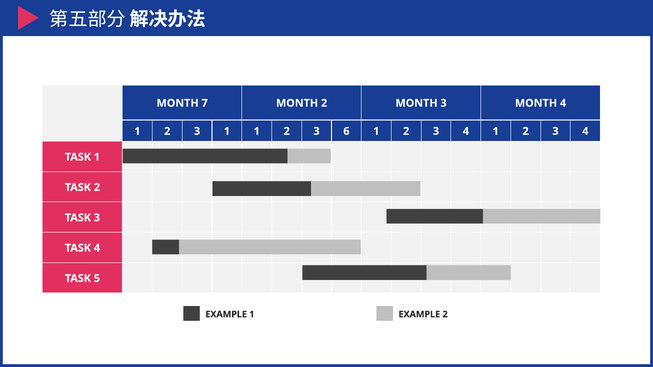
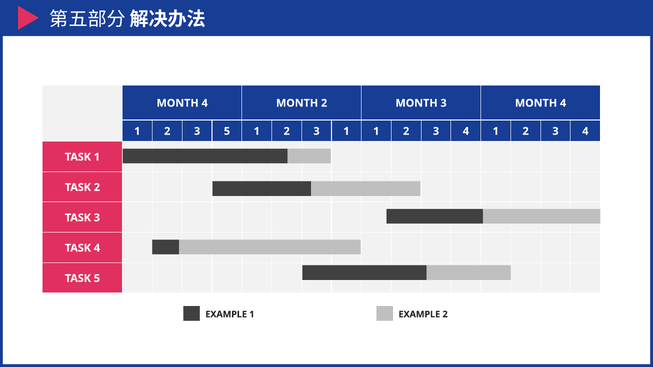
7: 7 -> 4 (205, 103)
3 1: 1 -> 5 (227, 131)
3 6: 6 -> 1 (346, 131)
